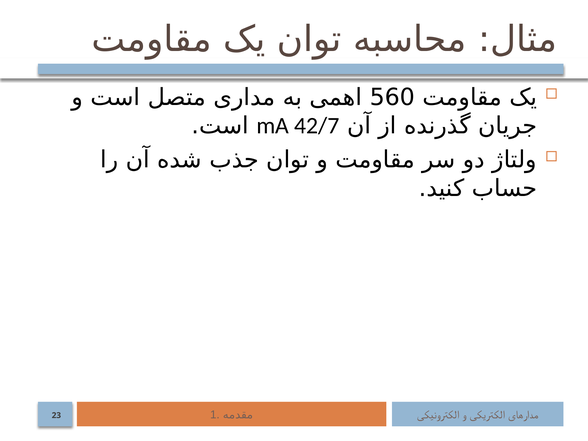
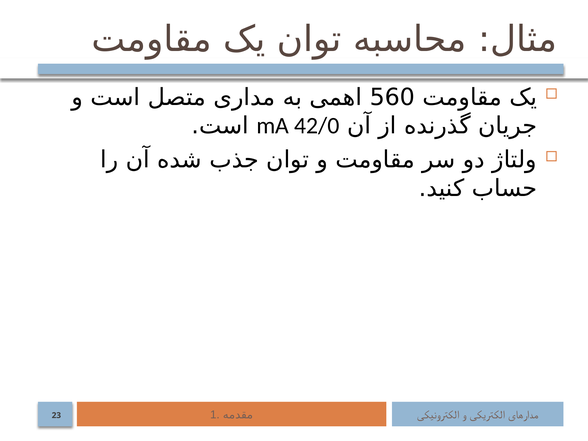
42/7: 42/7 -> 42/0 (317, 126)
